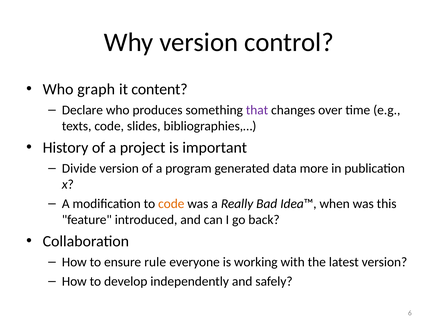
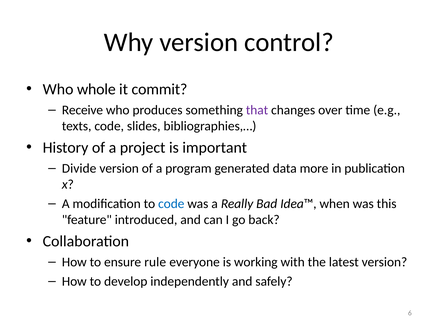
graph: graph -> whole (96, 89)
content: content -> commit (159, 89)
Declare: Declare -> Receive (82, 110)
code colour: orange -> blue (171, 204)
